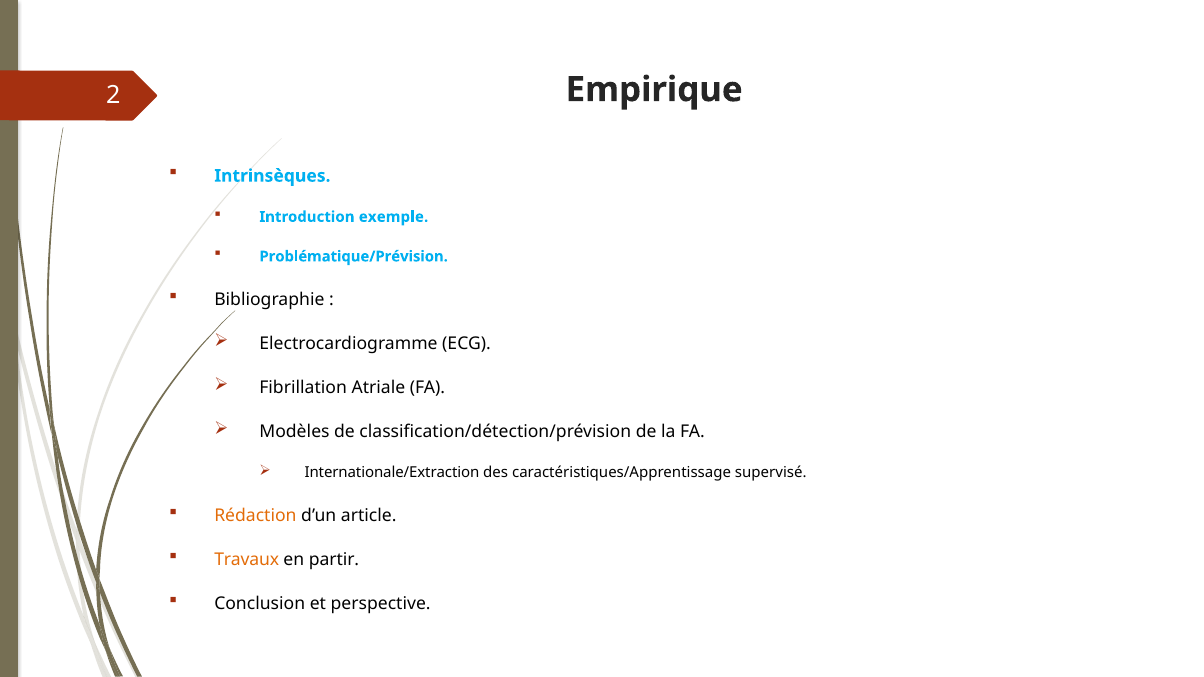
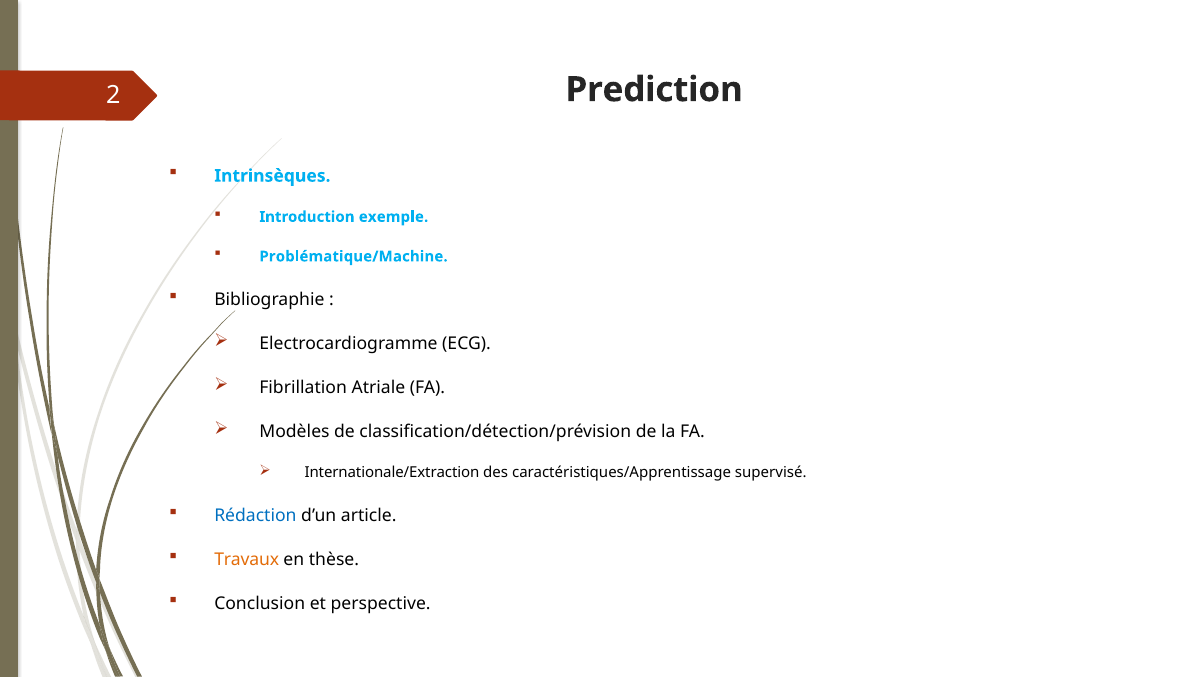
Empirique: Empirique -> Prediction (654, 90)
Problématique/Prévision: Problématique/Prévision -> Problématique/Machine (354, 257)
Rédaction colour: orange -> blue (255, 516)
partir: partir -> thèse (334, 560)
